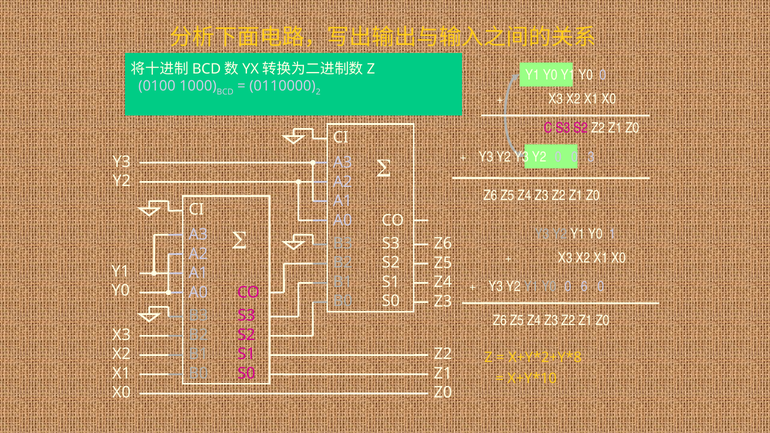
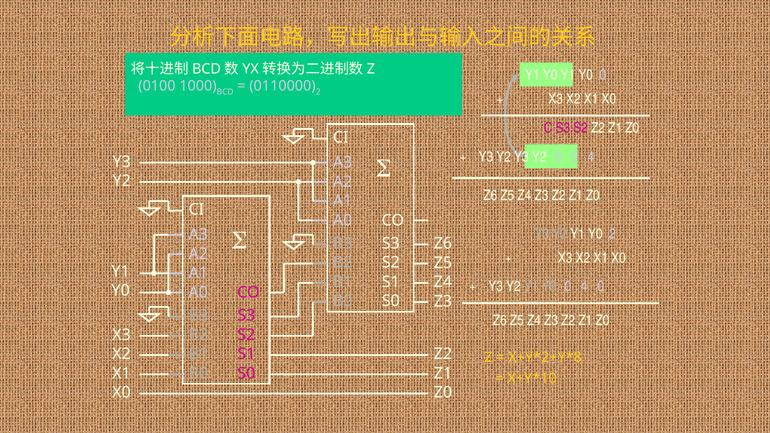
0 0 3: 3 -> 4 (591, 157)
Y0 1: 1 -> 2 (612, 234)
Y0 0 6: 6 -> 4 (584, 287)
